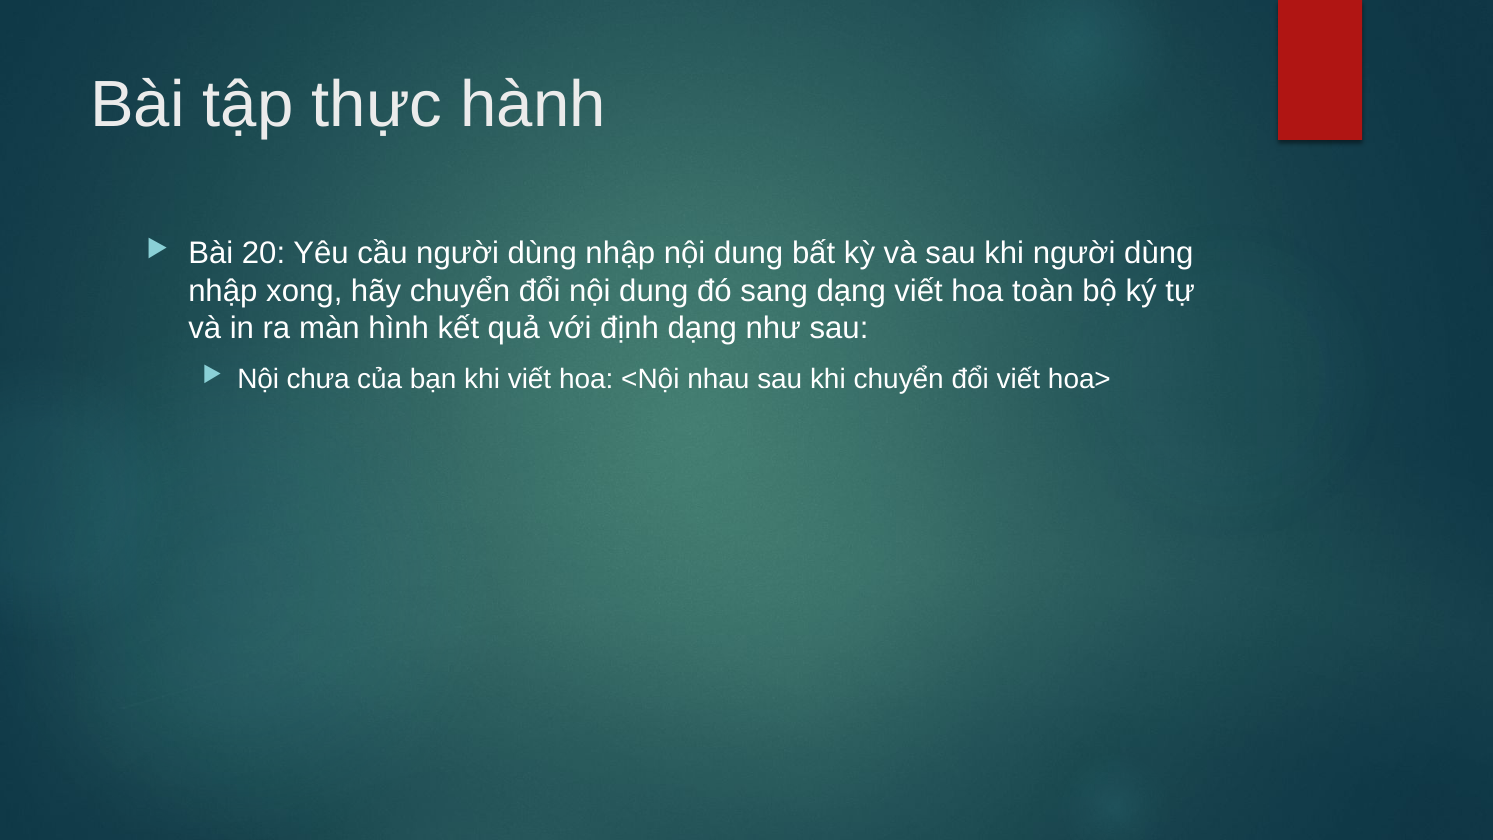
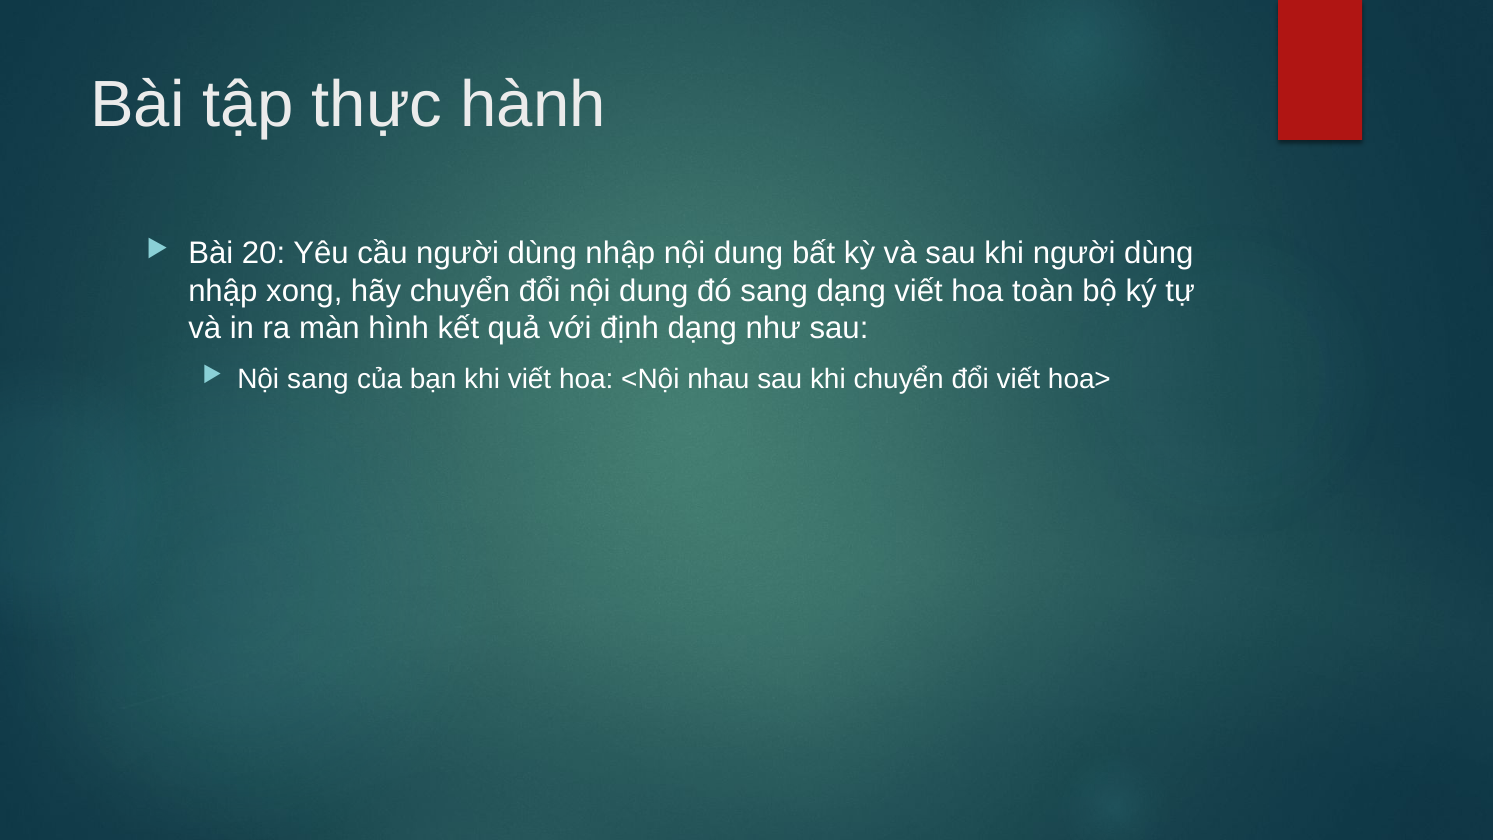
Nội chưa: chưa -> sang (318, 379)
